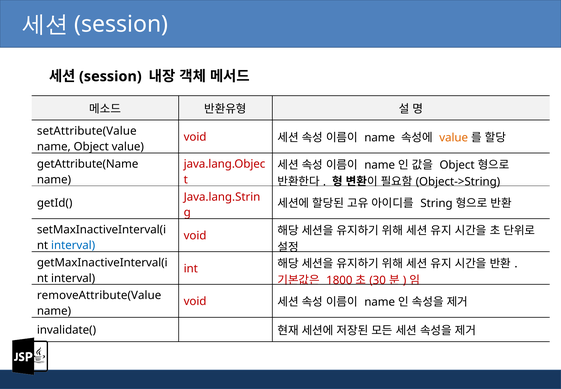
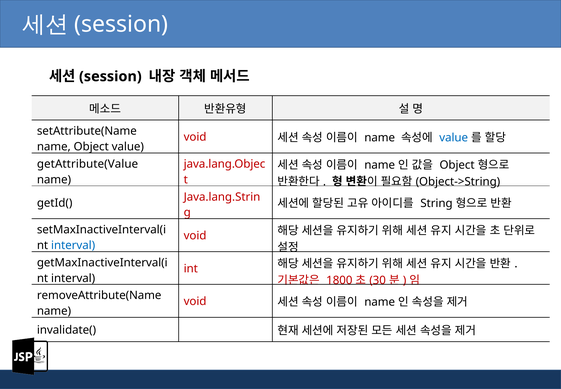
setAttribute(Value: setAttribute(Value -> setAttribute(Name (87, 131)
value colour: orange -> blue (454, 137)
getAttribute(Name: getAttribute(Name -> getAttribute(Value (88, 164)
removeAttribute(Value: removeAttribute(Value -> removeAttribute(Name (99, 295)
